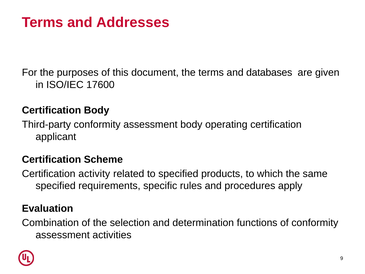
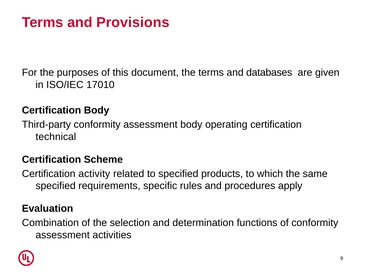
Addresses: Addresses -> Provisions (133, 22)
17600: 17600 -> 17010 (100, 85)
applicant: applicant -> technical (56, 137)
